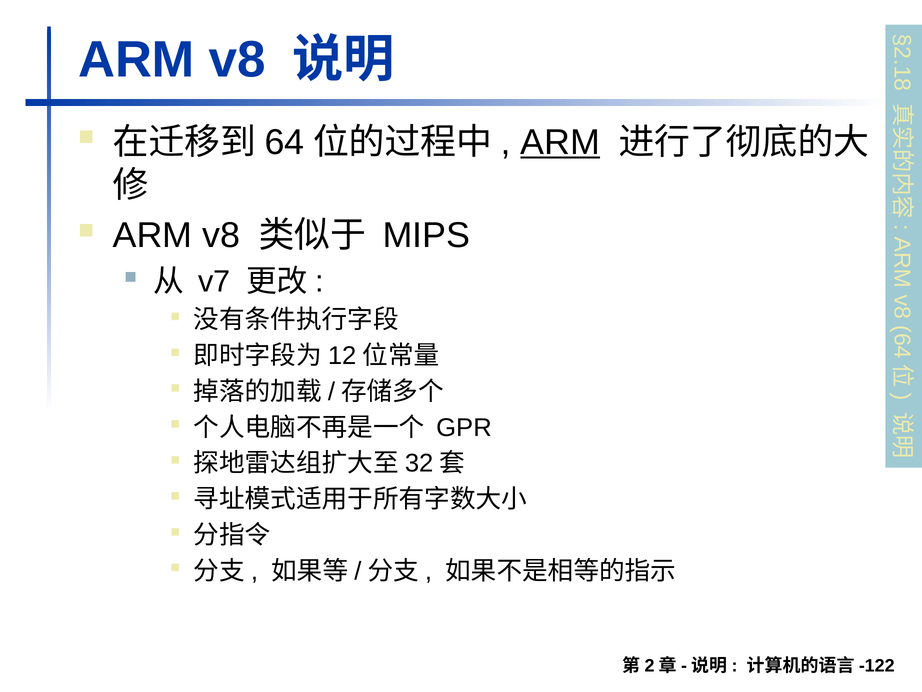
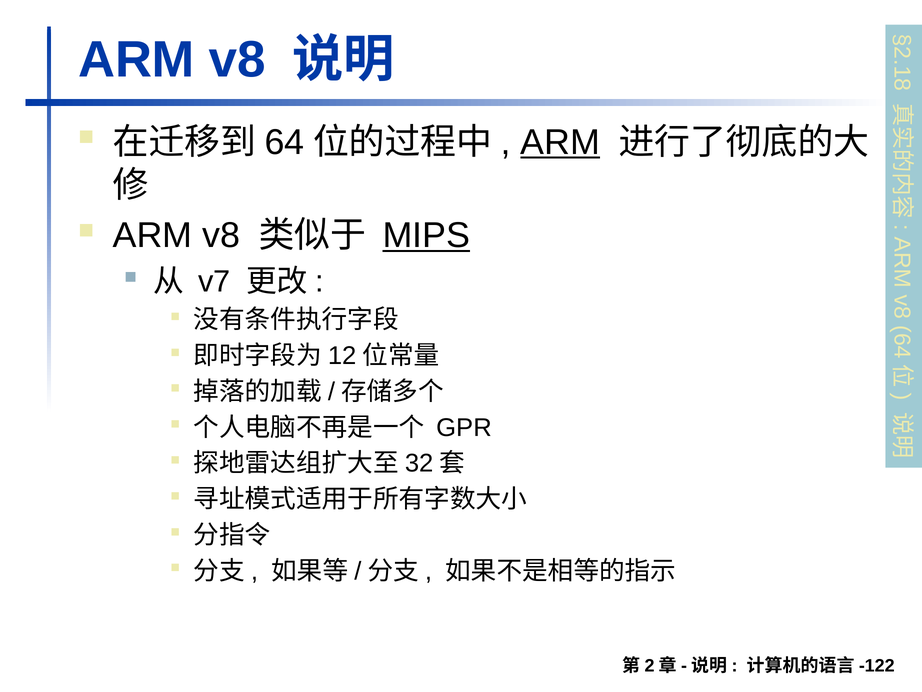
MIPS underline: none -> present (426, 235)
